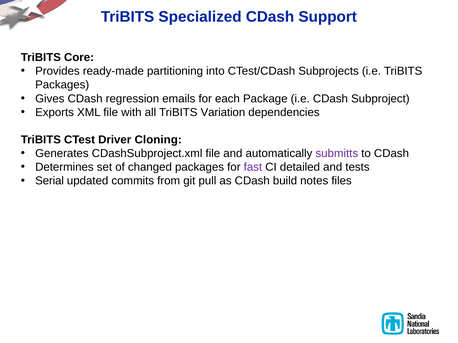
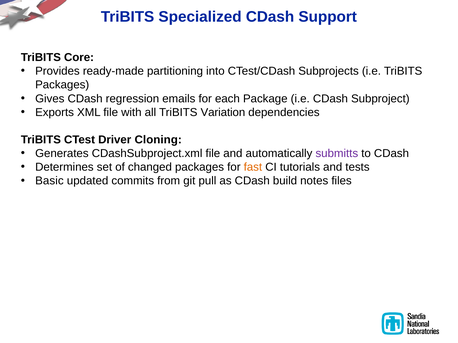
fast colour: purple -> orange (253, 167)
detailed: detailed -> tutorials (300, 167)
Serial: Serial -> Basic (49, 181)
